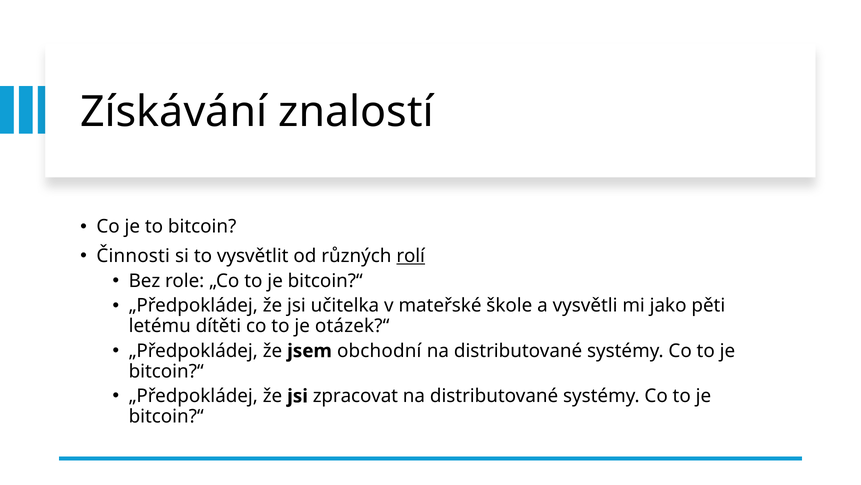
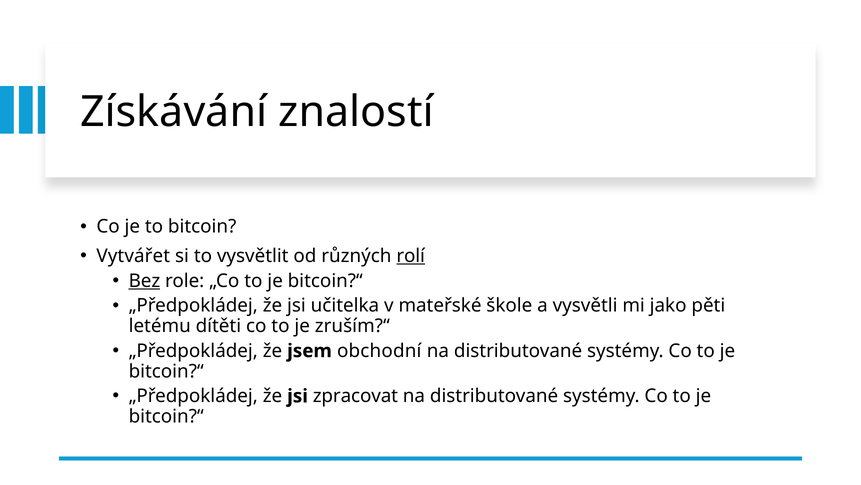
Činnosti: Činnosti -> Vytvářet (133, 256)
Bez underline: none -> present (144, 280)
otázek?“: otázek?“ -> zruším?“ (352, 326)
